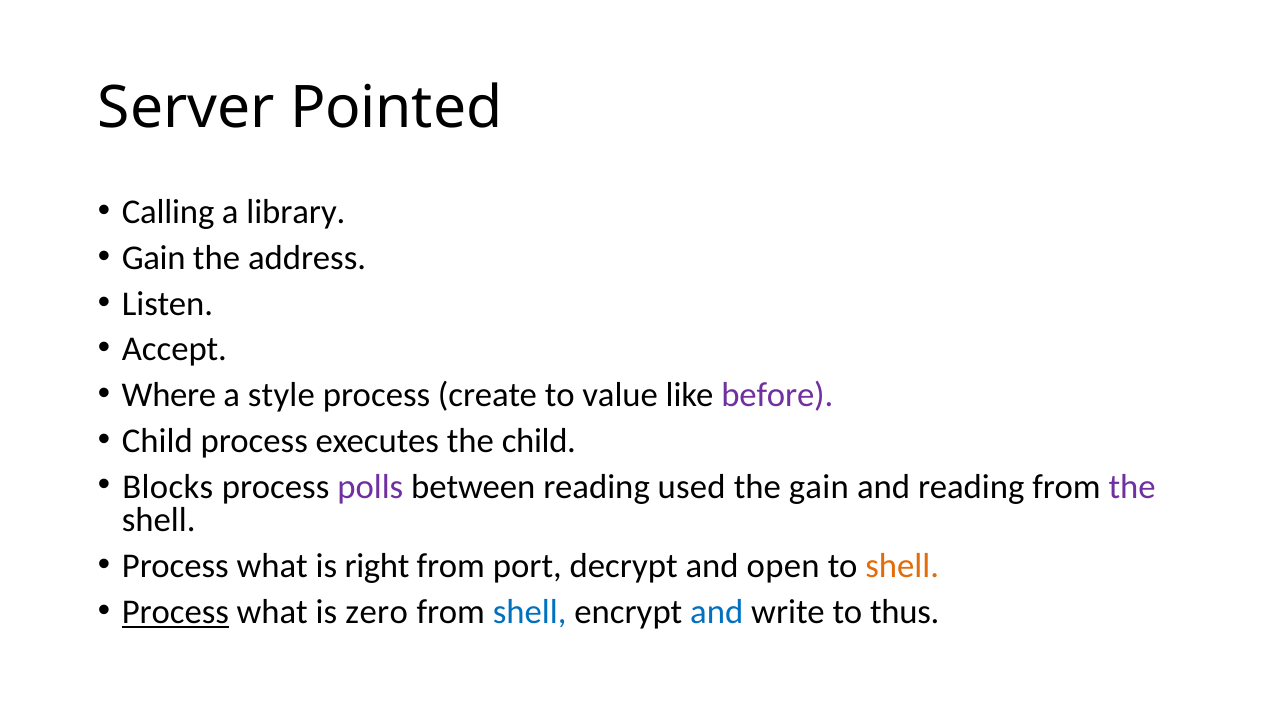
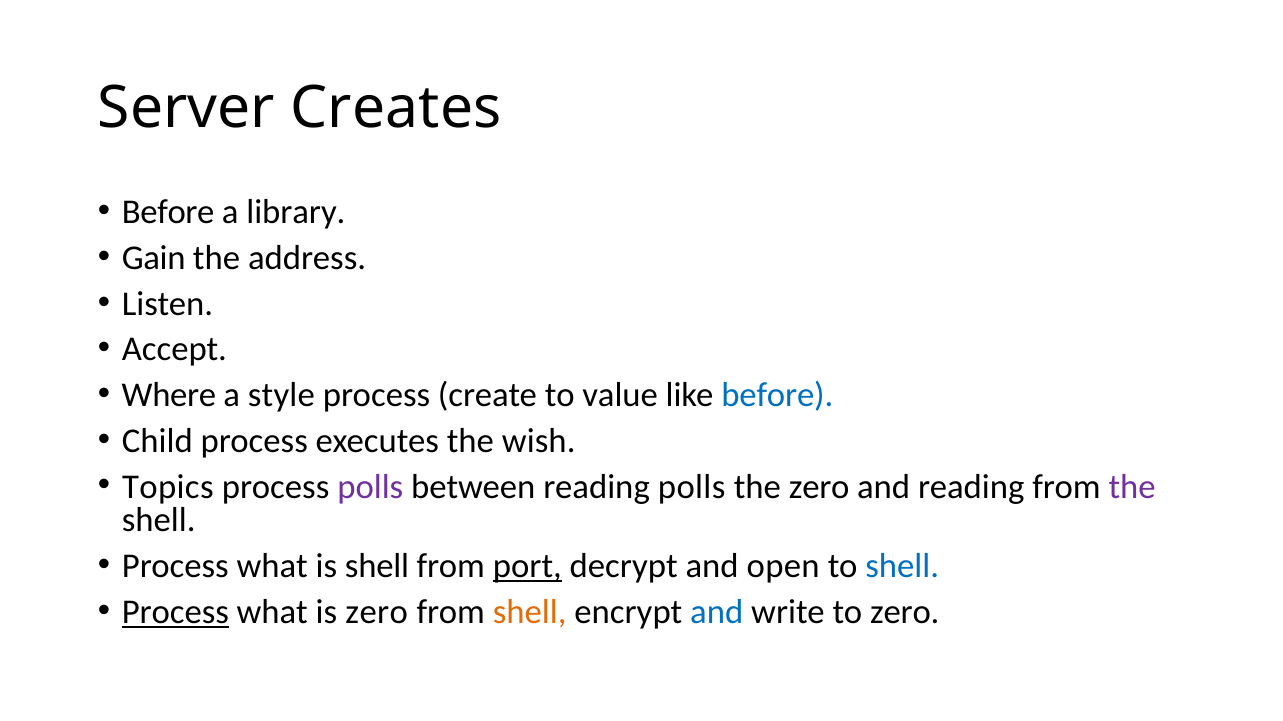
Pointed: Pointed -> Creates (396, 108)
Calling: Calling -> Before (168, 212)
before colour: purple -> blue (777, 396)
the child: child -> wish (539, 441)
Blocks: Blocks -> Topics (168, 487)
reading used: used -> polls (692, 487)
the gain: gain -> zero (819, 487)
is right: right -> shell (377, 567)
port underline: none -> present (527, 567)
shell colour: orange -> blue (902, 567)
shell colour: blue -> orange (530, 612)
to thus: thus -> zero (905, 612)
